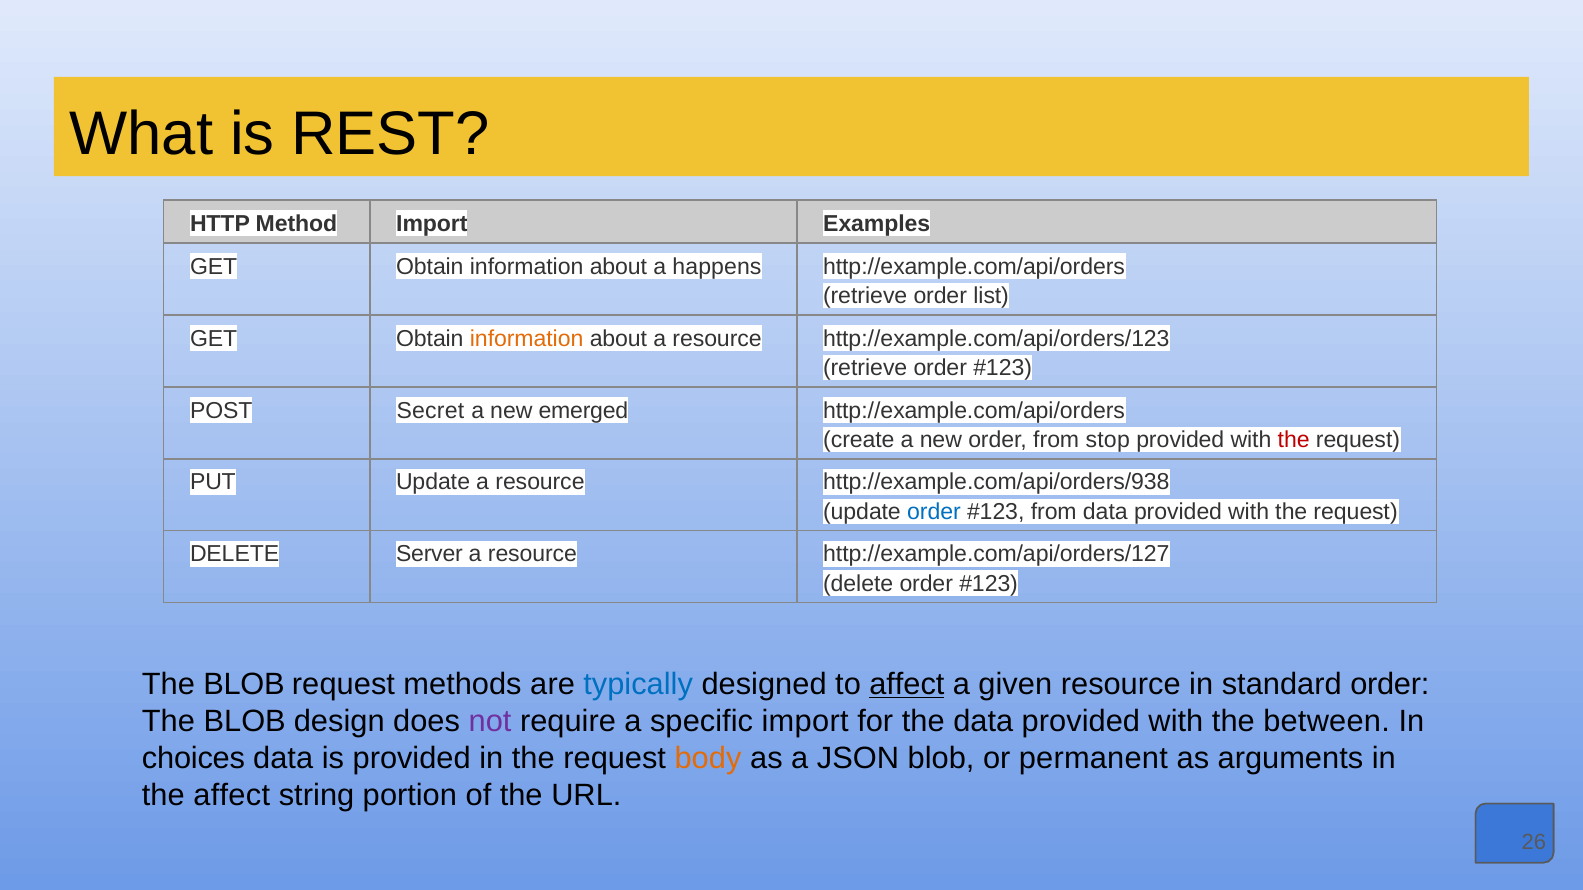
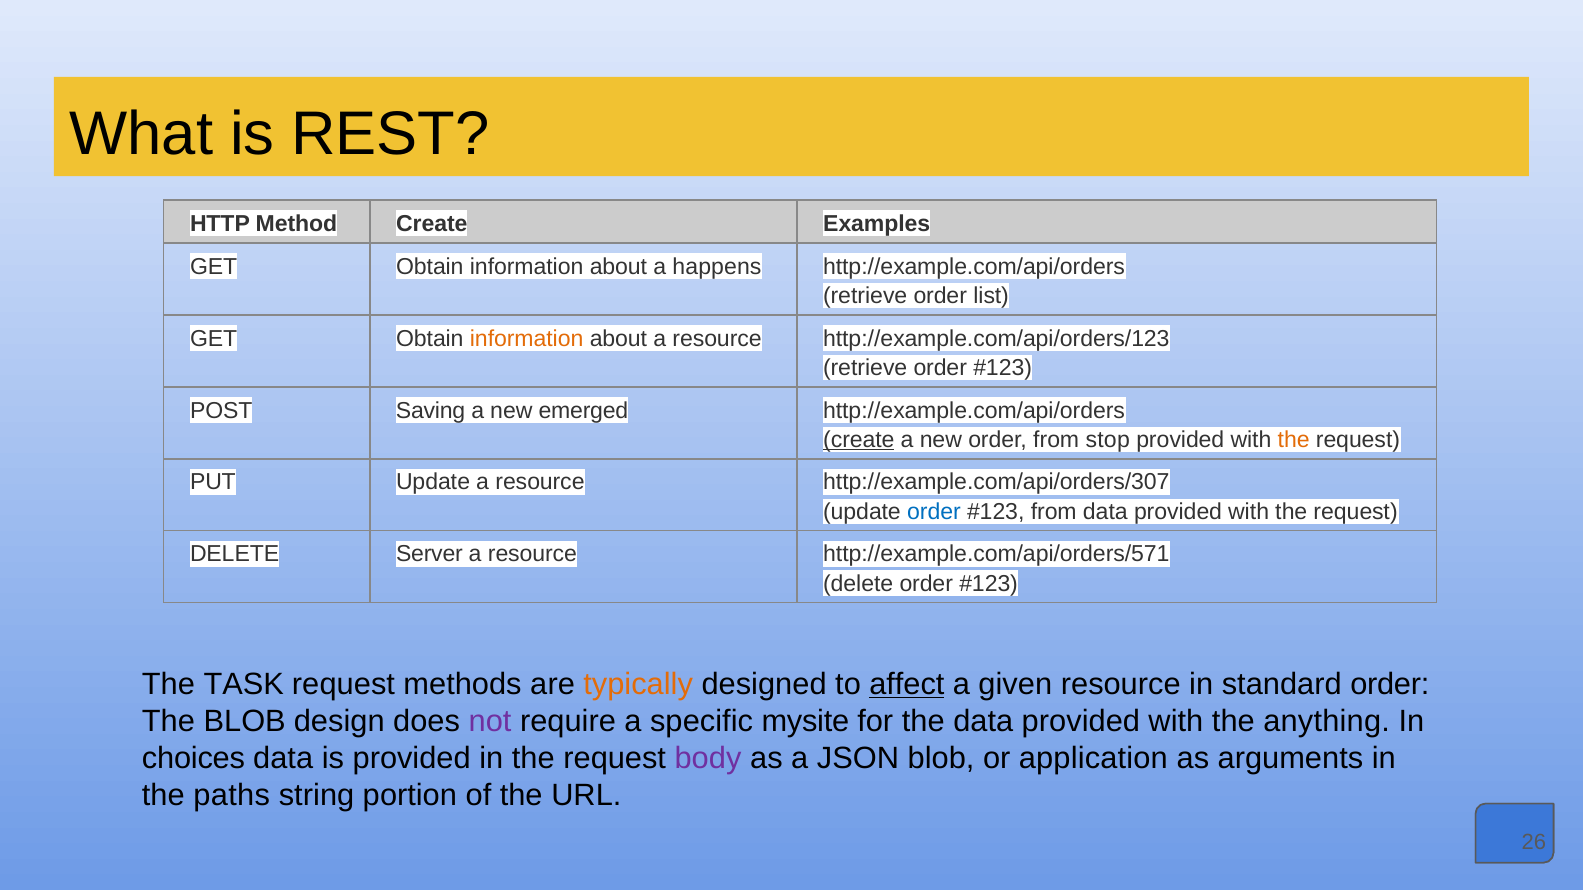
Method Import: Import -> Create (432, 224)
Secret: Secret -> Saving (431, 411)
create underline: none -> present (859, 440)
the colour: red -> orange (1294, 440)
http://example.com/api/orders/938: http://example.com/api/orders/938 -> http://example.com/api/orders/307 (996, 483)
http://example.com/api/orders/127: http://example.com/api/orders/127 -> http://example.com/api/orders/571 (996, 555)
BLOB: BLOB -> TASK (244, 685)
typically colour: blue -> orange (638, 685)
specific import: import -> mysite (805, 722)
between: between -> anything (1327, 722)
body colour: orange -> purple (708, 759)
permanent: permanent -> application (1093, 759)
the affect: affect -> paths (232, 795)
